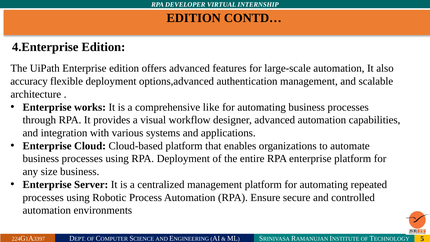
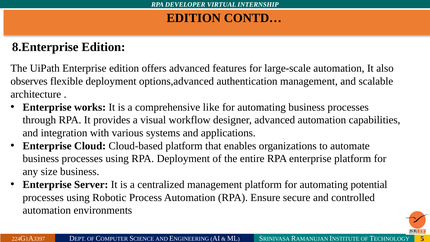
4.Enterprise: 4.Enterprise -> 8.Enterprise (45, 47)
accuracy: accuracy -> observes (29, 81)
repeated: repeated -> potential (369, 184)
